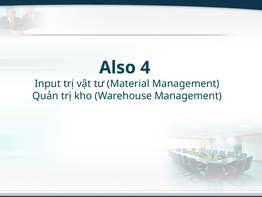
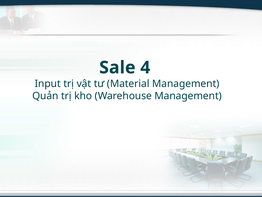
Also: Also -> Sale (117, 67)
